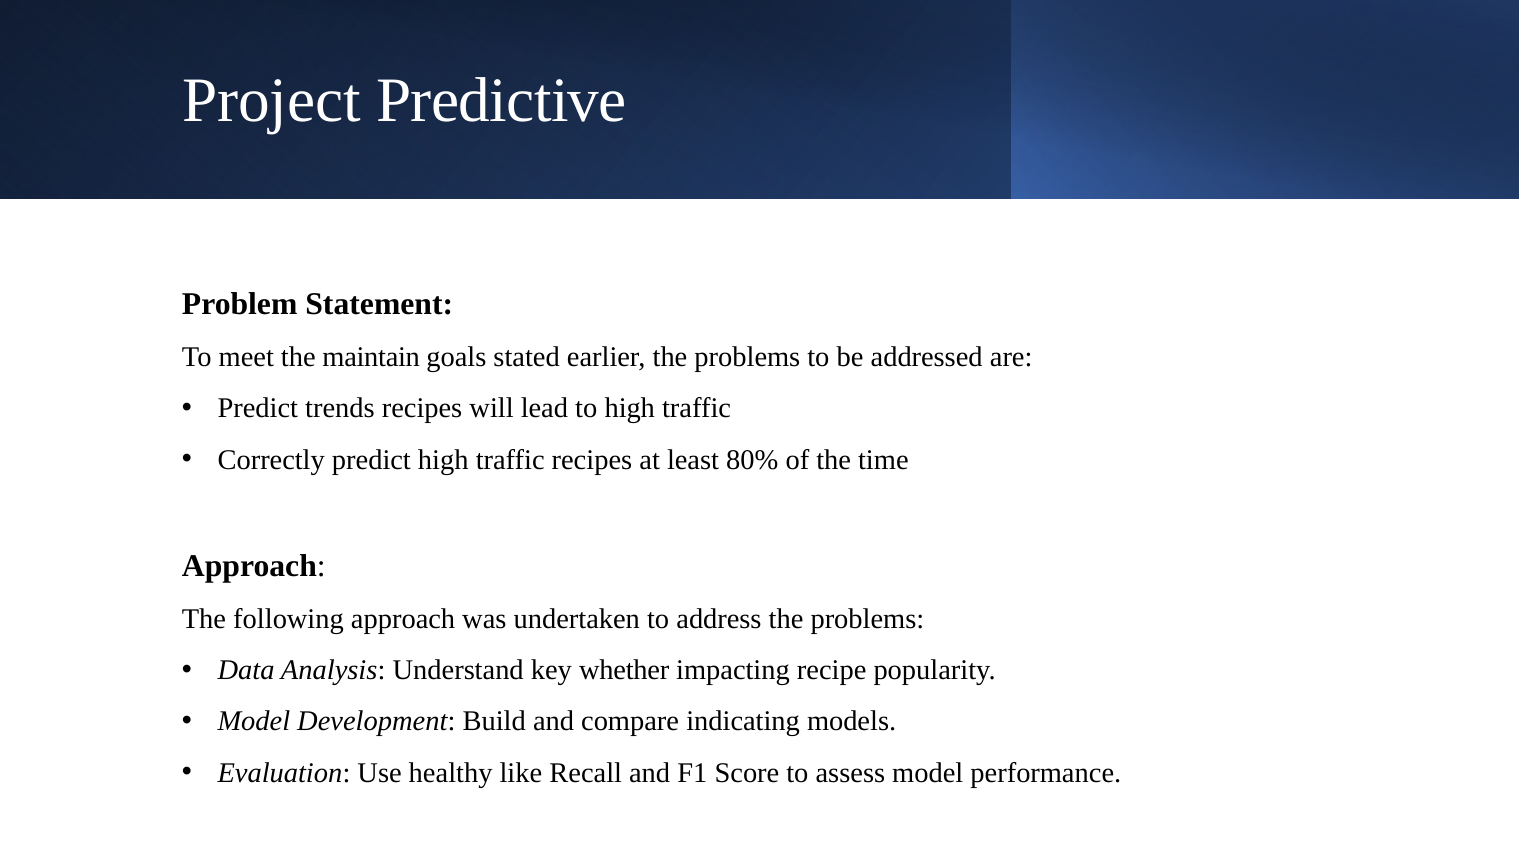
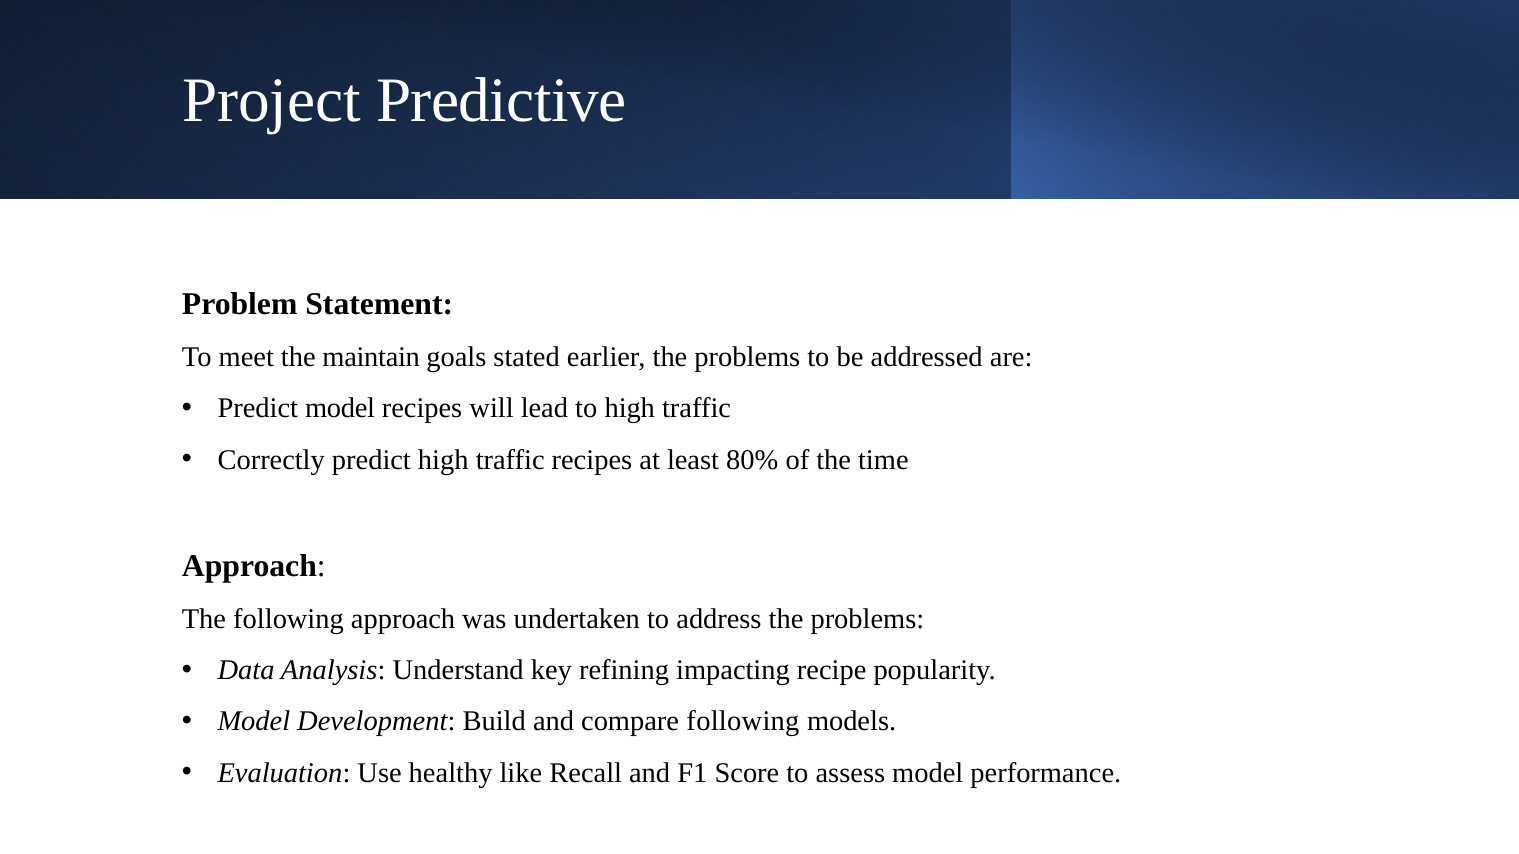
Predict trends: trends -> model (340, 409)
whether: whether -> refining (624, 671)
compare indicating: indicating -> following (743, 722)
